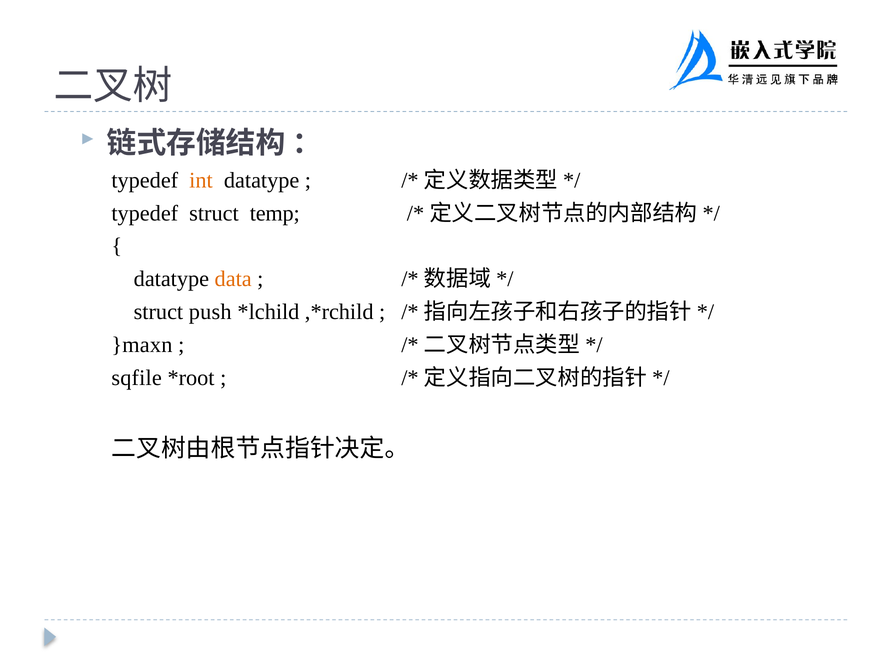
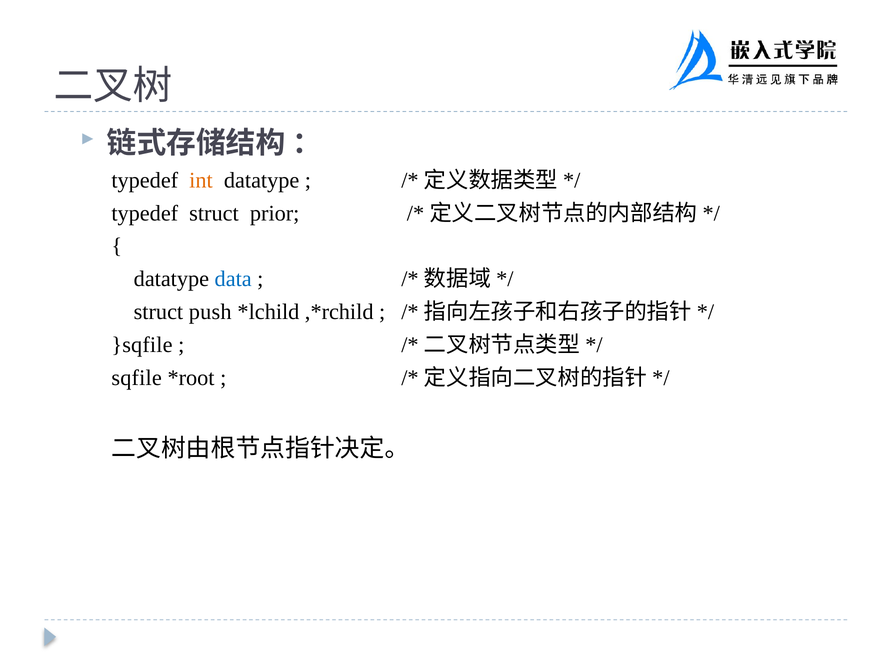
temp: temp -> prior (275, 213)
data colour: orange -> blue (233, 279)
}maxn: }maxn -> }sqfile (142, 345)
